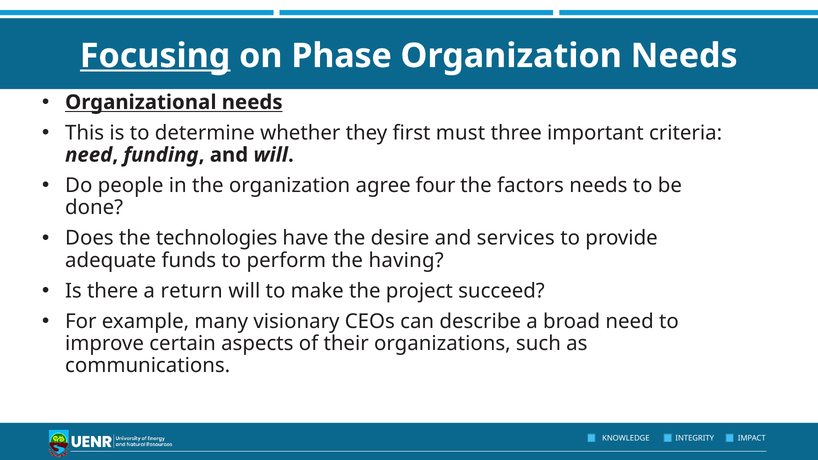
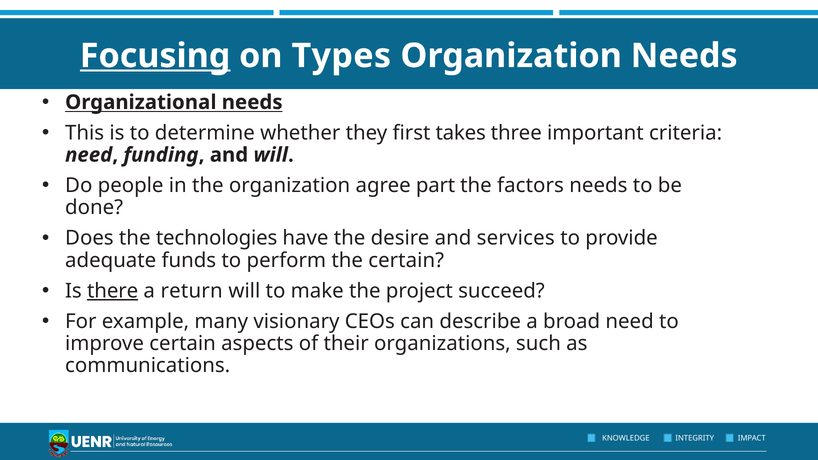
Phase: Phase -> Types (341, 56)
must: must -> takes (461, 133)
four: four -> part (436, 186)
the having: having -> certain (406, 260)
there underline: none -> present (113, 291)
